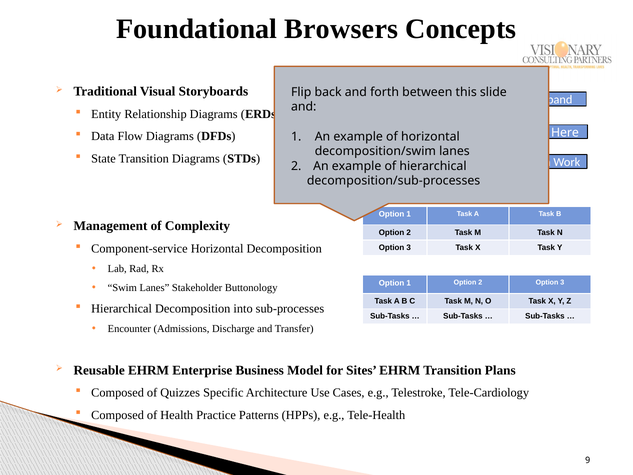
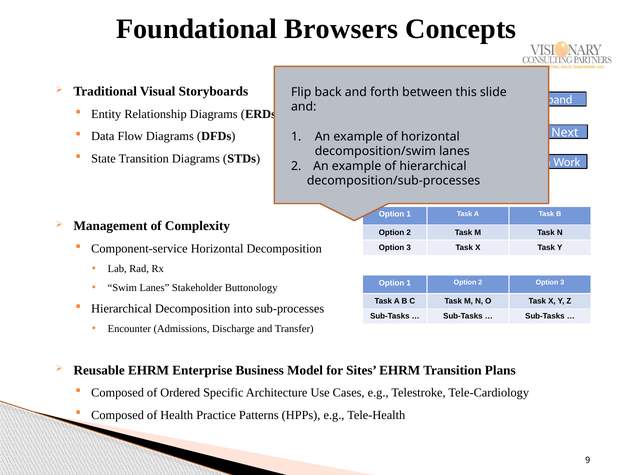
Here: Here -> Next (565, 132)
Quizzes: Quizzes -> Ordered (180, 393)
